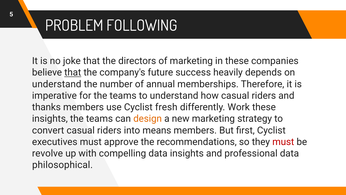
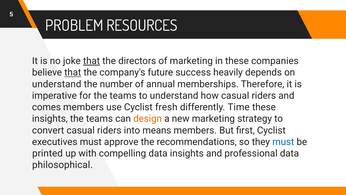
FOLLOWING: FOLLOWING -> RESOURCES (142, 26)
that underline: none -> present (92, 61)
thanks: thanks -> comes (46, 107)
Work: Work -> Time (239, 107)
must colour: red -> blue (283, 142)
revolve: revolve -> printed (47, 153)
